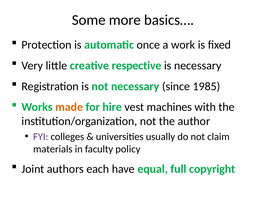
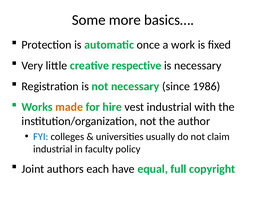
1985: 1985 -> 1986 (207, 86)
vest machines: machines -> industrial (169, 107)
FYI colour: purple -> blue (41, 136)
materials: materials -> industrial (53, 149)
